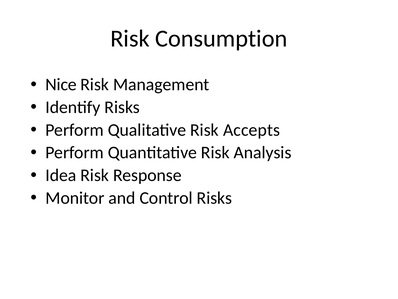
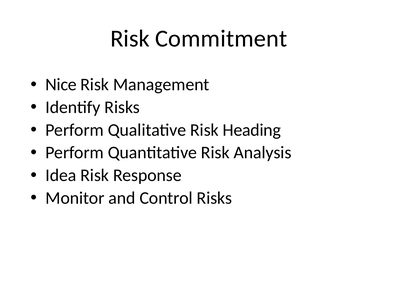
Consumption: Consumption -> Commitment (221, 39)
Accepts: Accepts -> Heading (252, 130)
